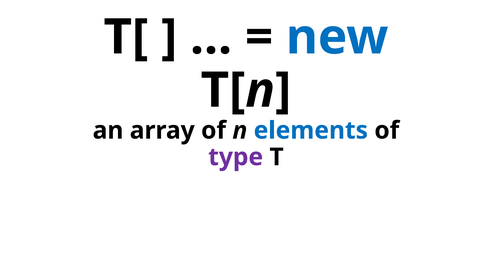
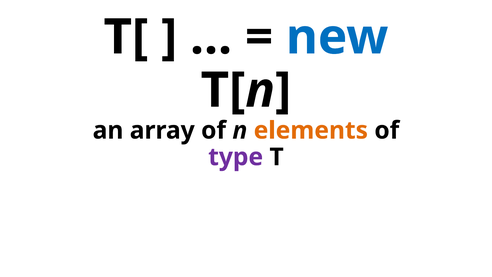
elements colour: blue -> orange (311, 130)
